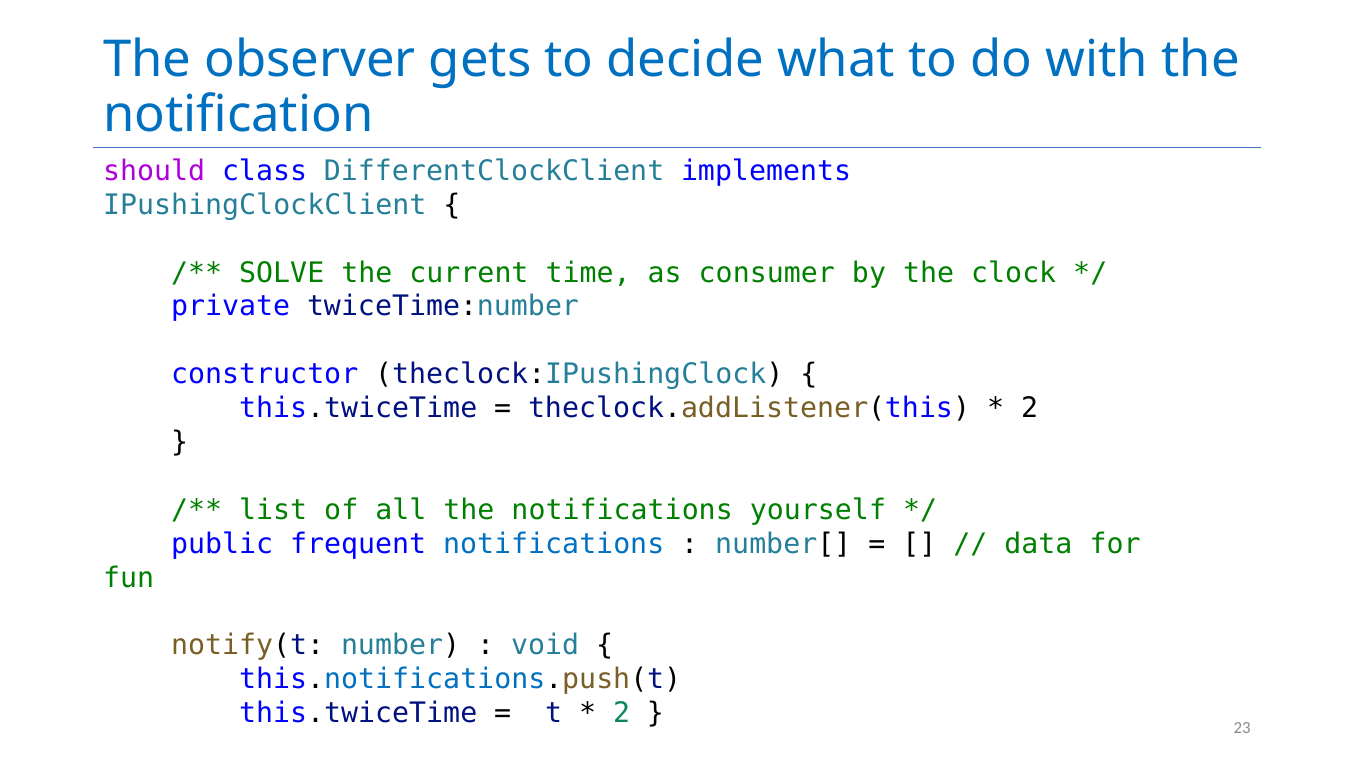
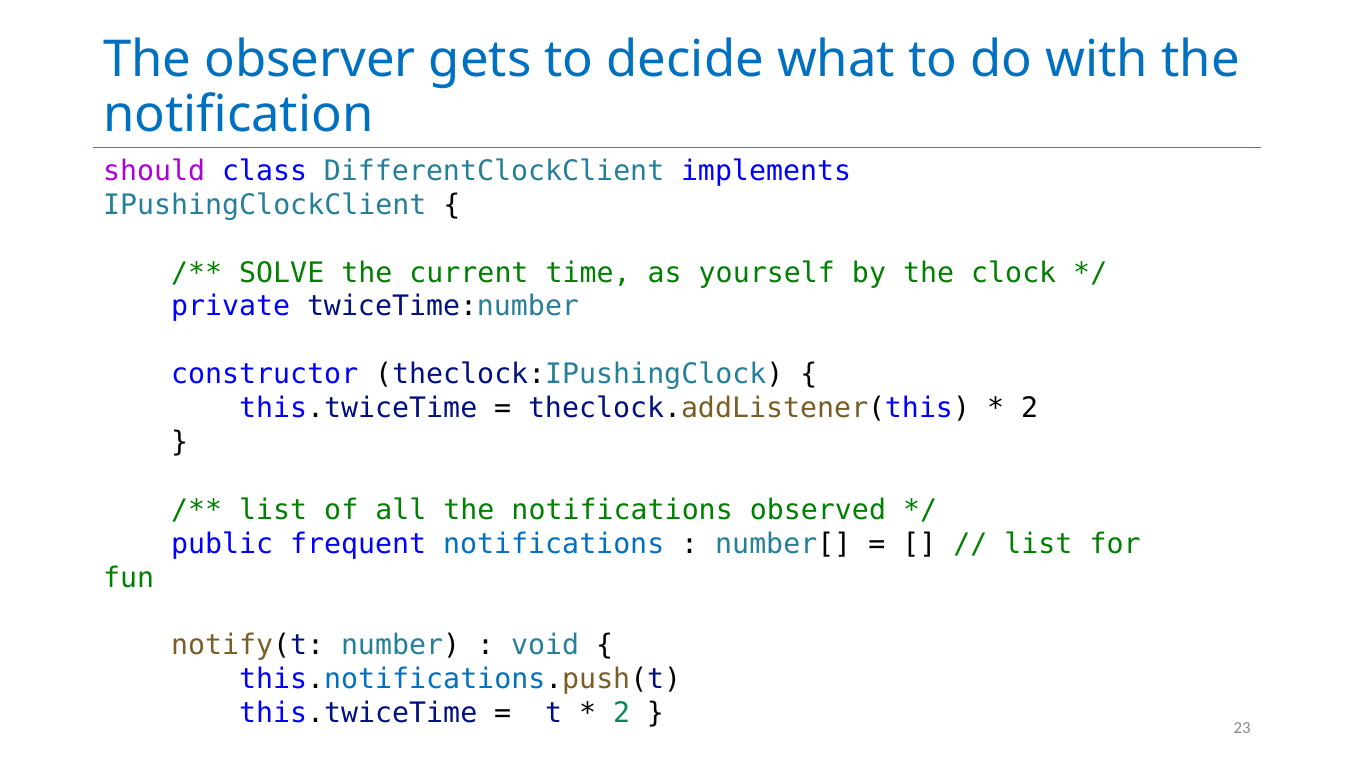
consumer: consumer -> yourself (767, 273)
yourself: yourself -> observed (818, 510)
data: data -> list (1038, 544)
